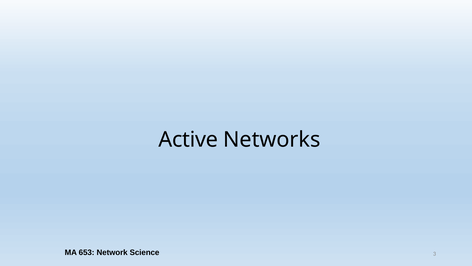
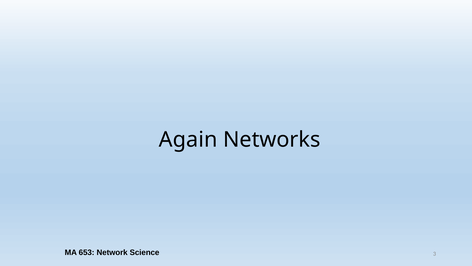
Active: Active -> Again (188, 140)
